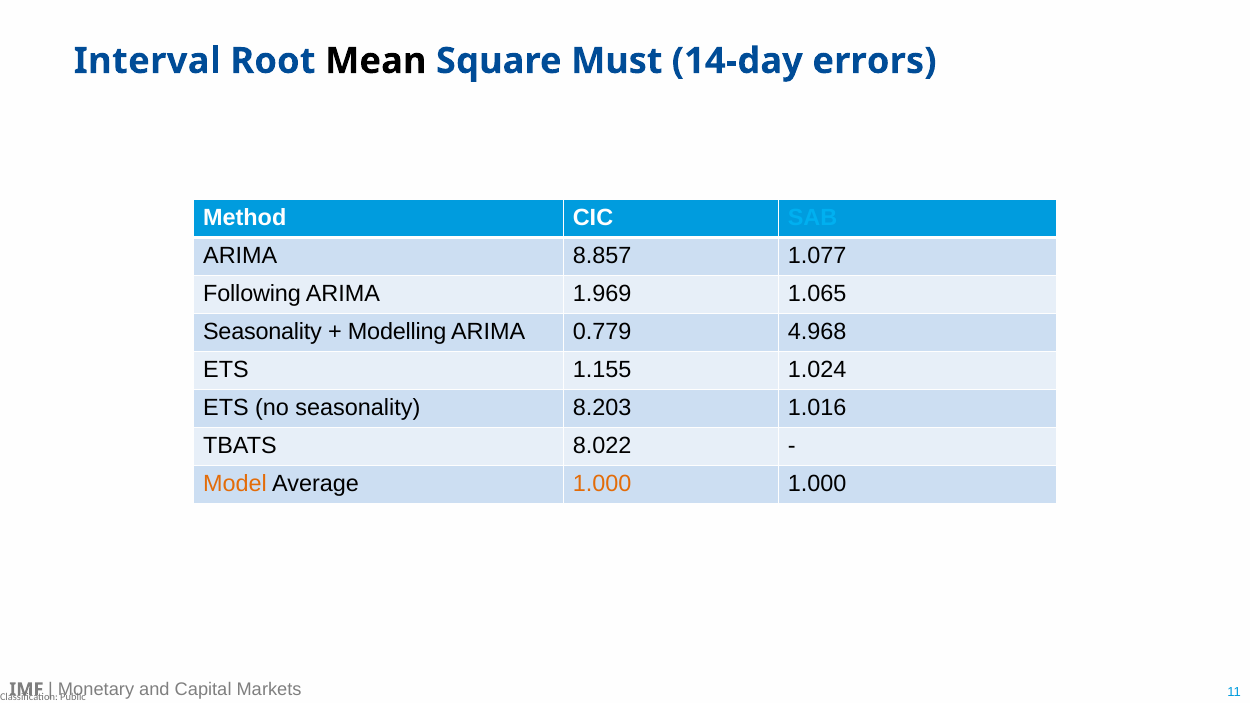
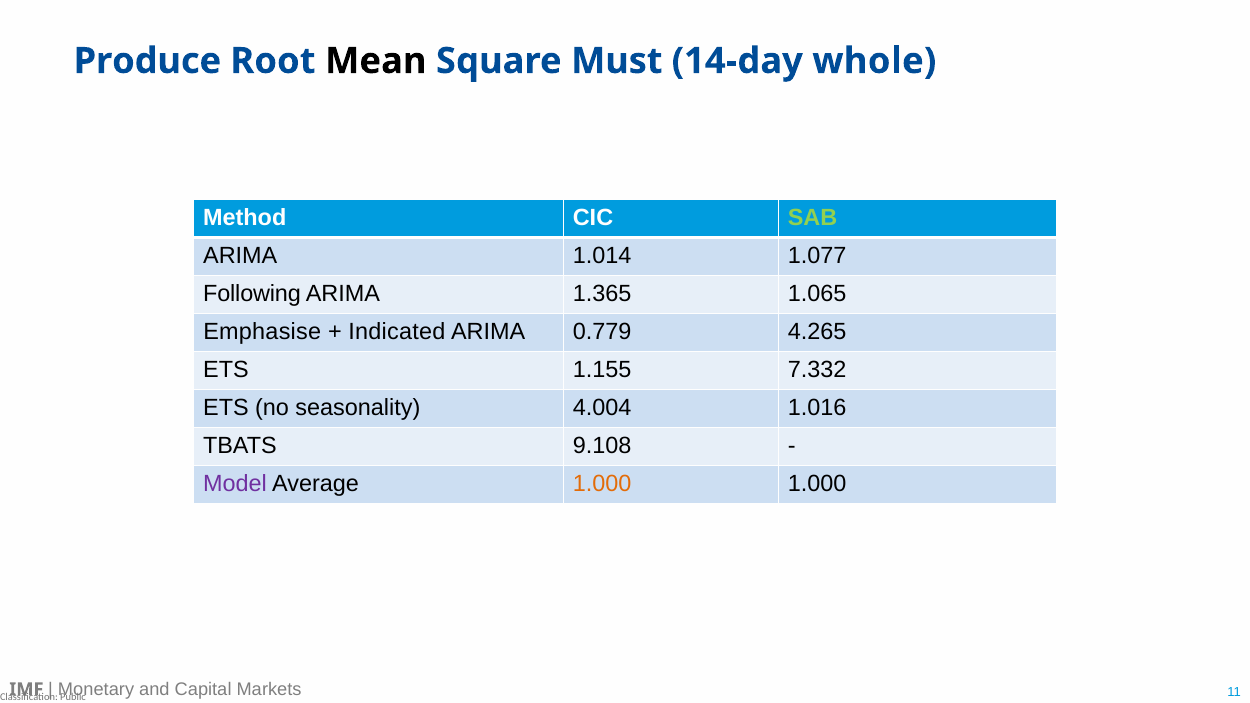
Interval: Interval -> Produce (147, 61)
errors: errors -> whole (874, 61)
SAB colour: light blue -> light green (813, 218)
8.857: 8.857 -> 1.014 (602, 256)
1.969: 1.969 -> 1.365 (602, 294)
Seasonality: Seasonality -> Emphasise (262, 332)
Modelling: Modelling -> Indicated (397, 332)
4.968: 4.968 -> 4.265 (817, 332)
1.024: 1.024 -> 7.332 (817, 370)
8.203: 8.203 -> 4.004 (602, 408)
8.022: 8.022 -> 9.108 (602, 446)
Model colour: orange -> purple (235, 484)
